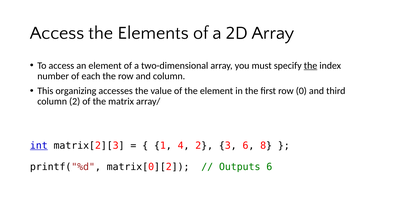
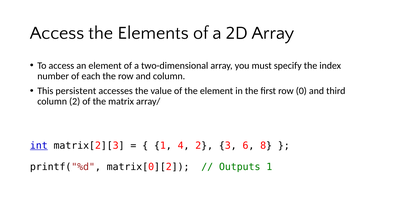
the underline: present -> none (311, 66)
organizing: organizing -> persistent (76, 91)
Outputs 6: 6 -> 1 (269, 167)
